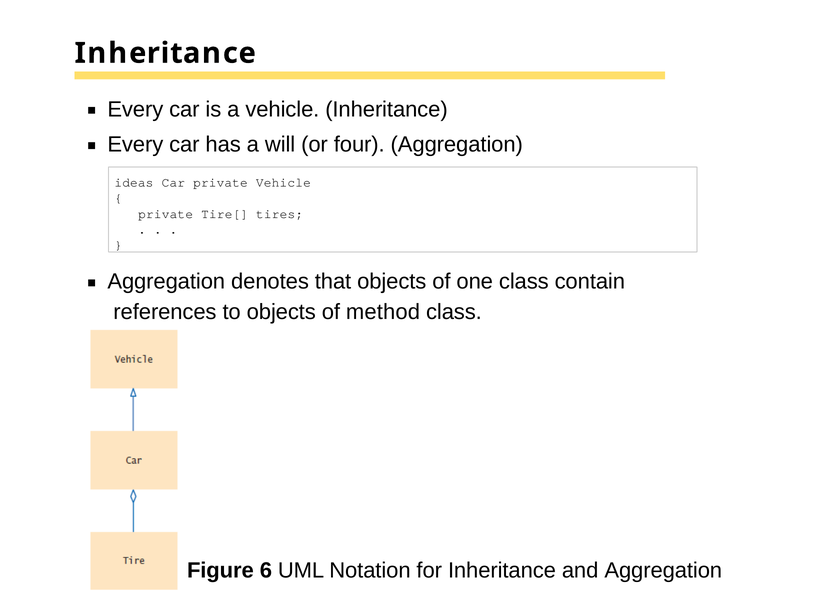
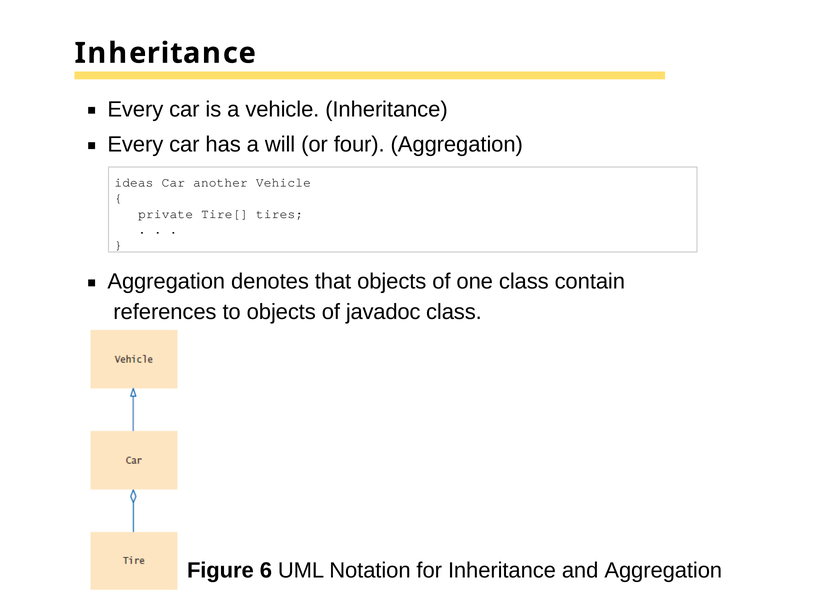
Car private: private -> another (220, 182)
method: method -> javadoc (383, 311)
